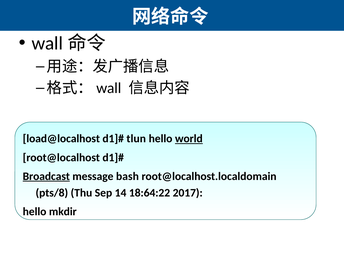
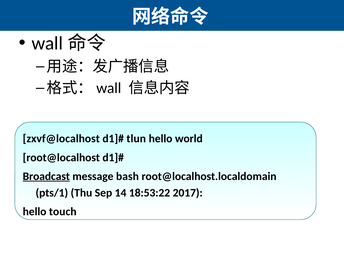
load@localhost: load@localhost -> zxvf@localhost (61, 139)
world underline: present -> none (189, 139)
pts/8: pts/8 -> pts/1 (52, 193)
18:64:22: 18:64:22 -> 18:53:22 (150, 193)
mkdir: mkdir -> touch (63, 212)
